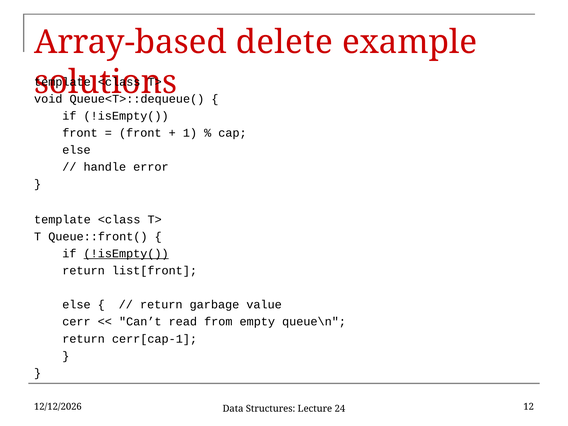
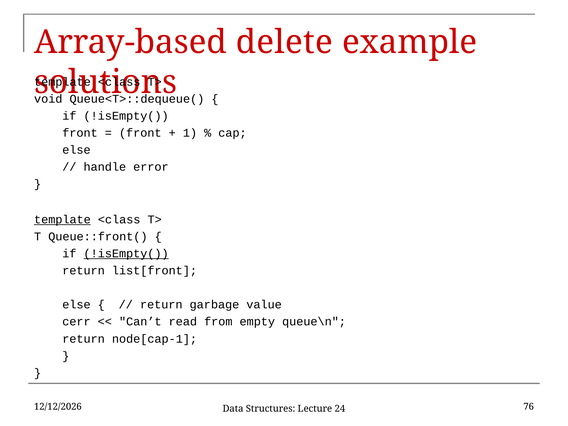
template underline: none -> present (62, 219)
cerr[cap-1: cerr[cap-1 -> node[cap-1 (154, 339)
12: 12 -> 76 (529, 407)
